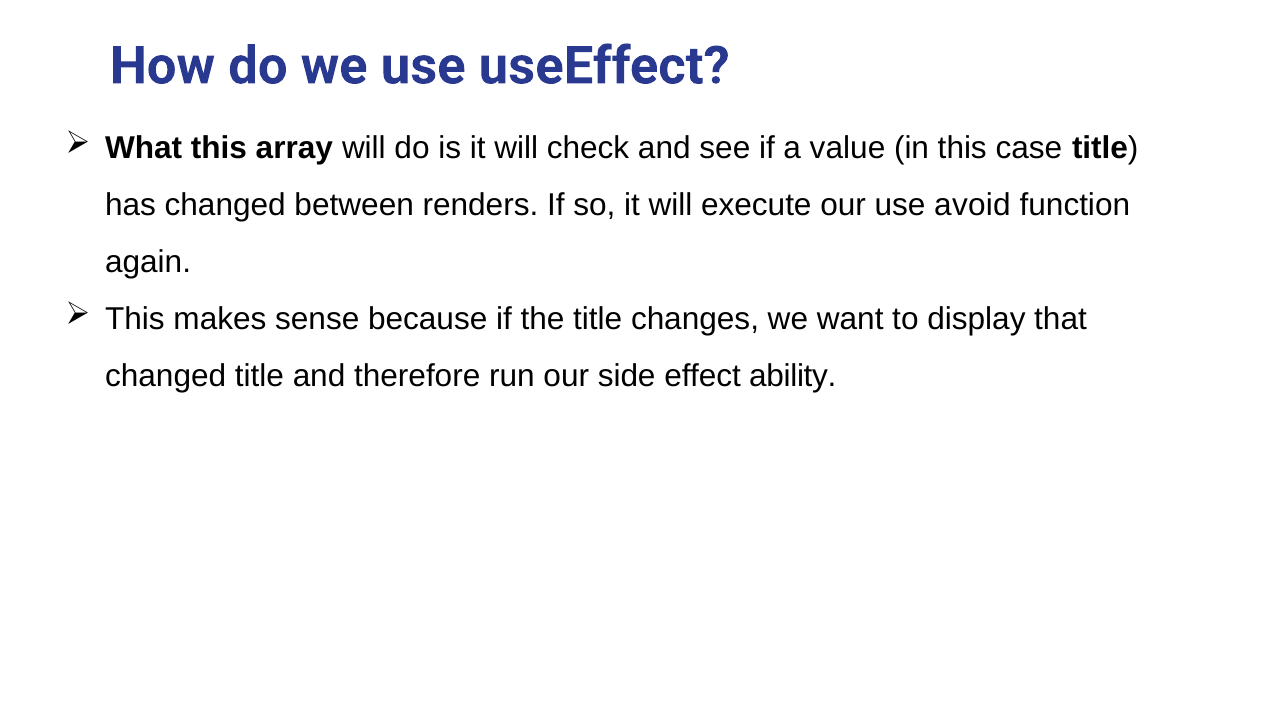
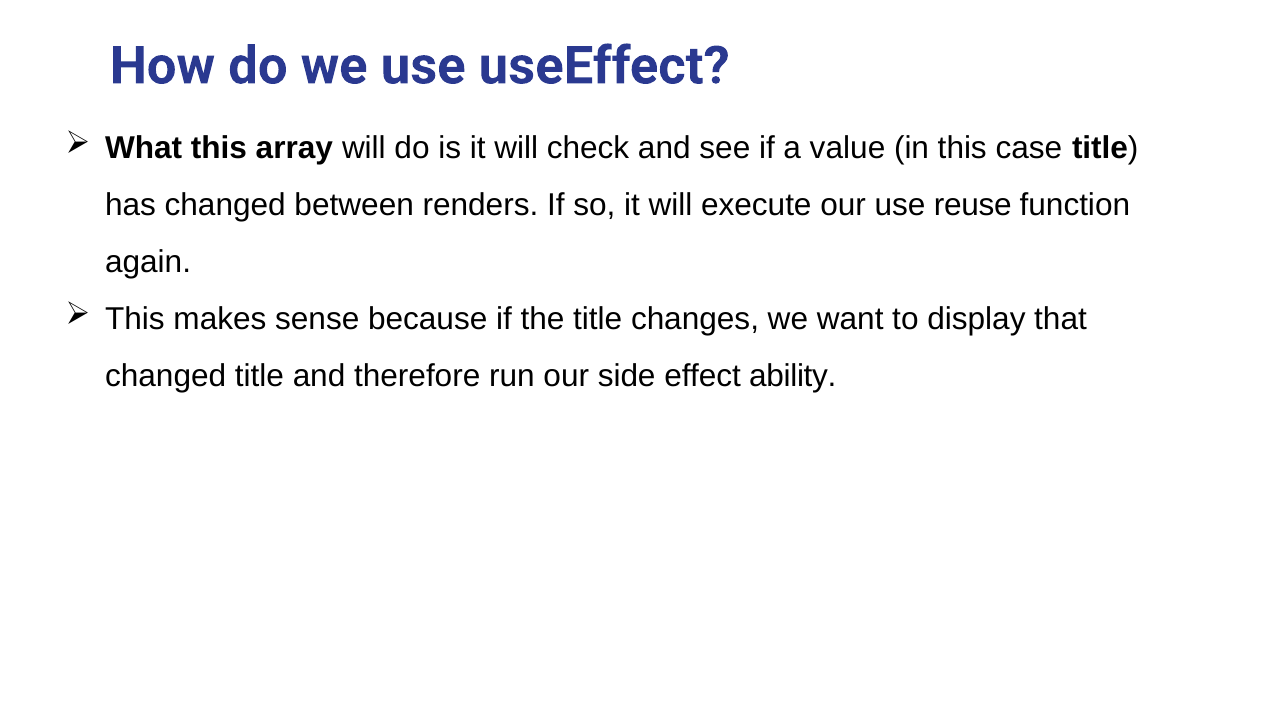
avoid: avoid -> reuse (973, 205)
